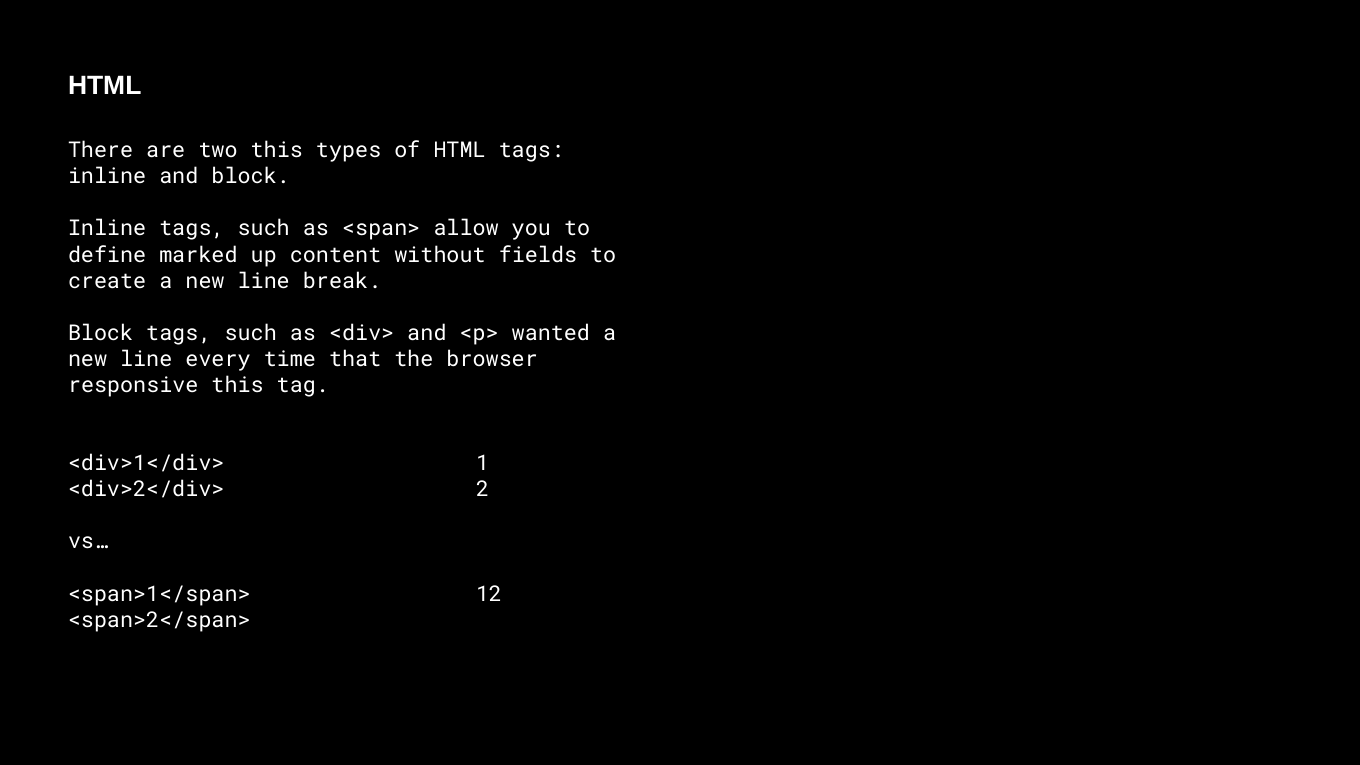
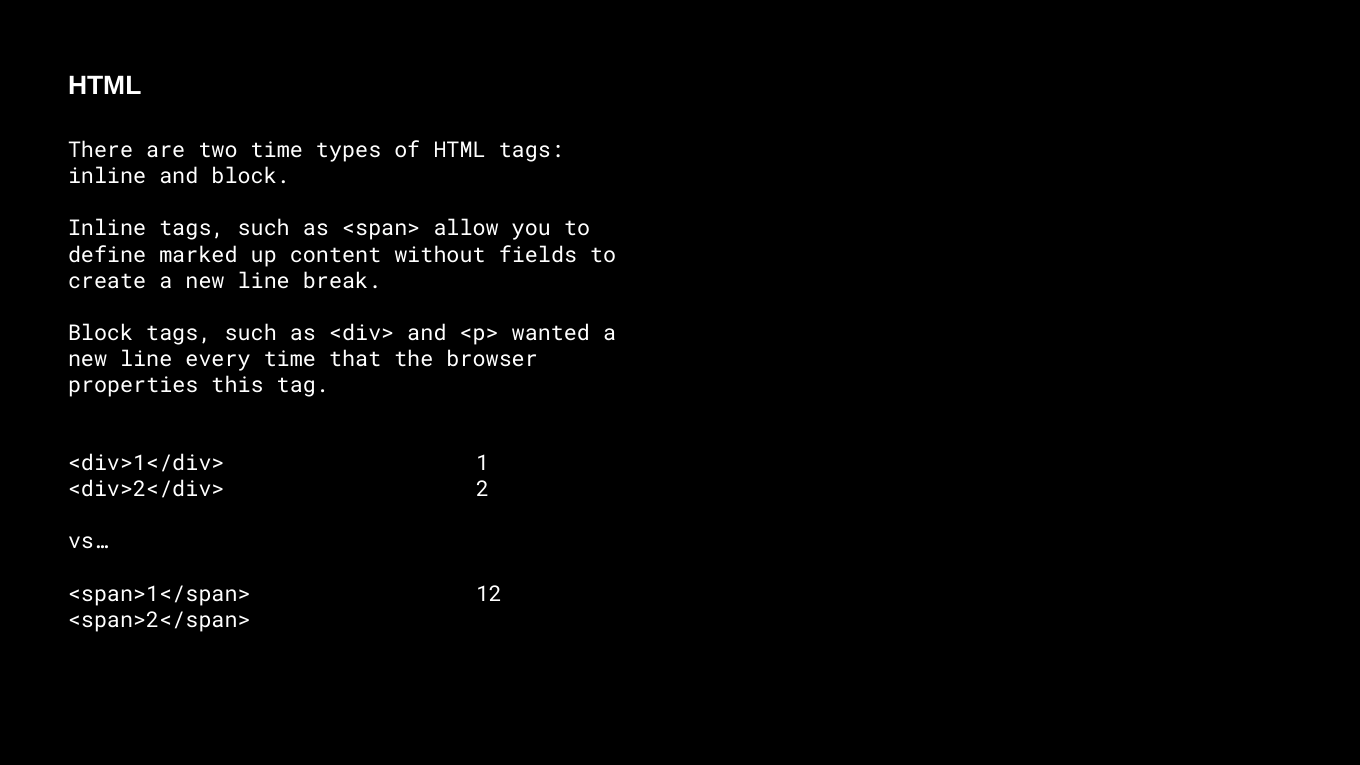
two this: this -> time (277, 151)
responsive: responsive -> properties (133, 385)
